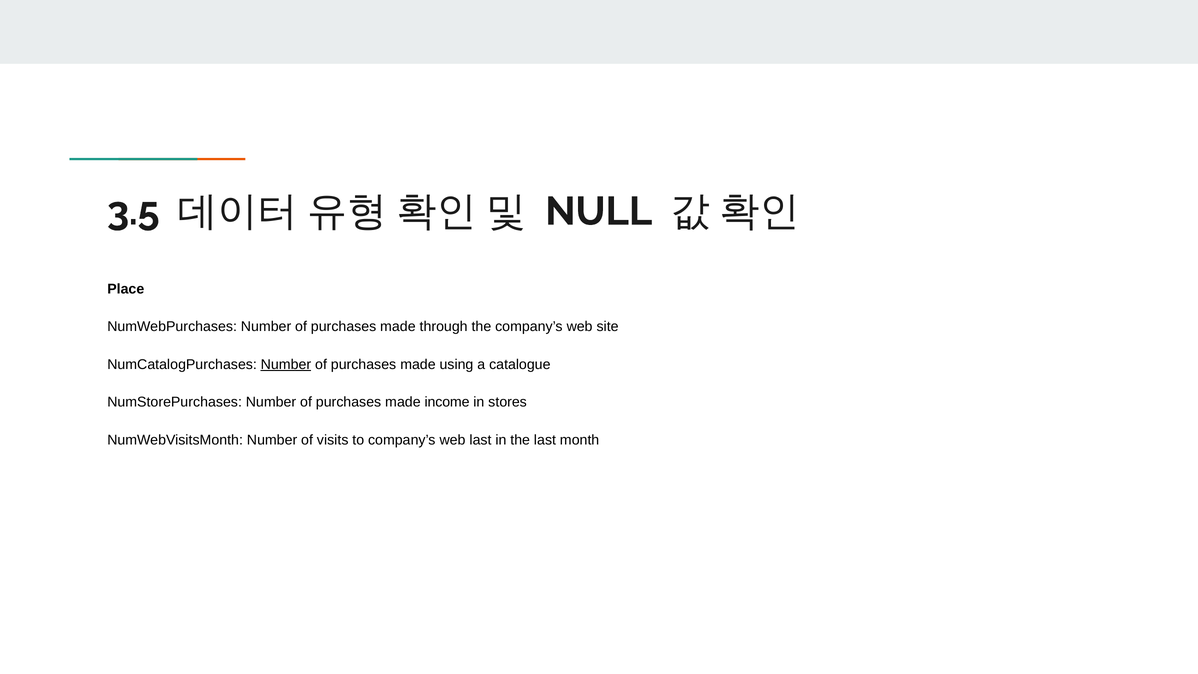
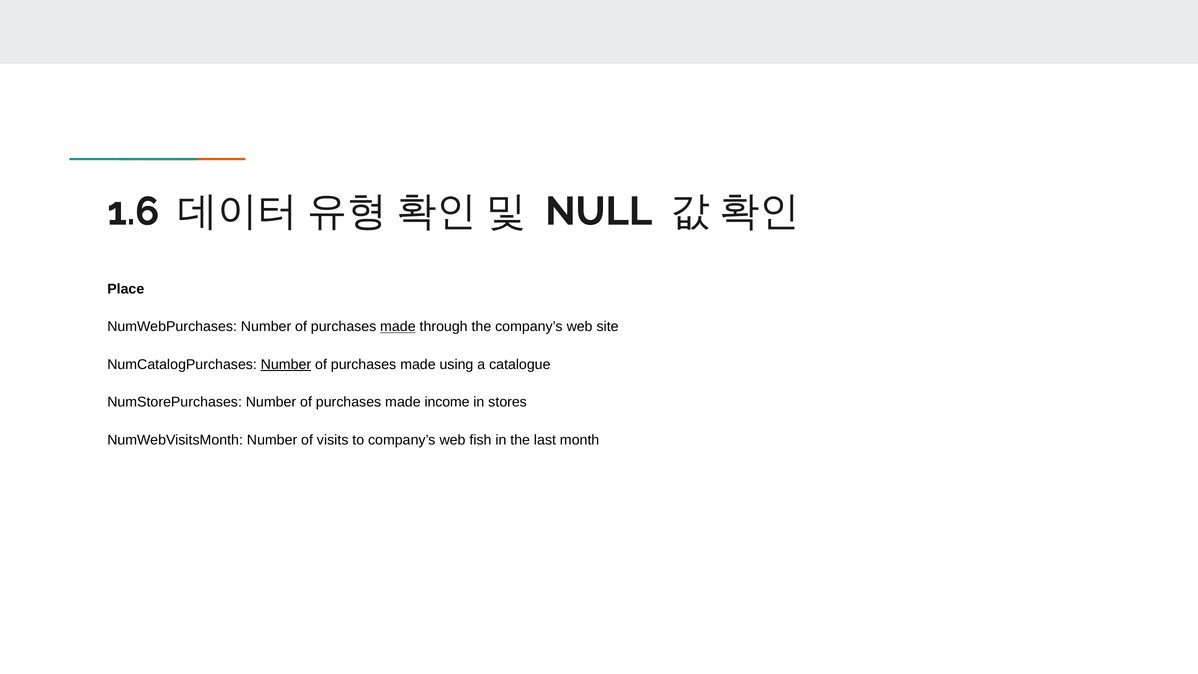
3.5: 3.5 -> 1.6 (133, 212)
made underline: none -> present (398, 327)
web last: last -> fish (480, 440)
